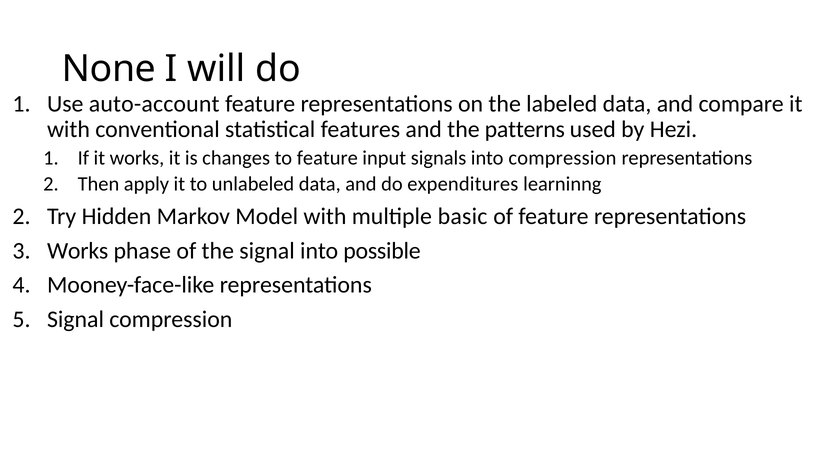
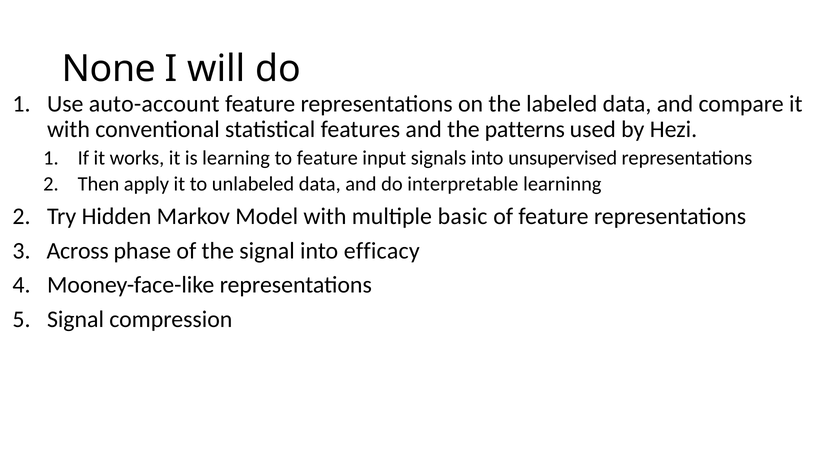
changes: changes -> learning (236, 158)
into compression: compression -> unsupervised (563, 158)
expenditures: expenditures -> interpretable (463, 184)
Works: Works -> Across (78, 251)
possible: possible -> efficacy (382, 251)
